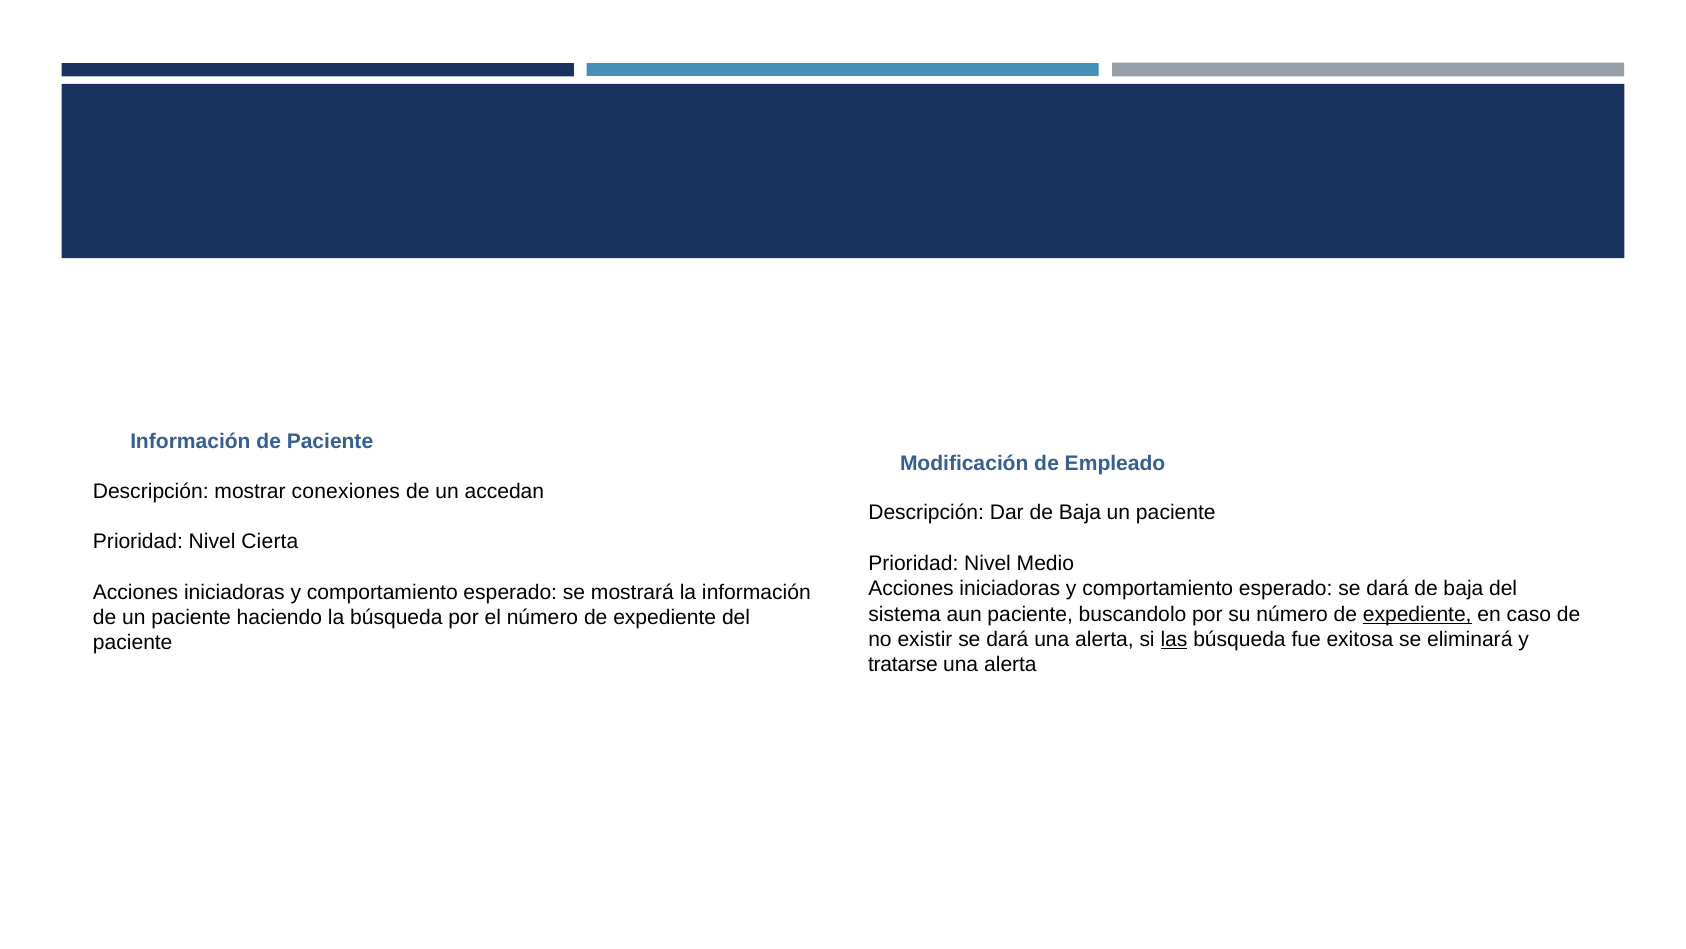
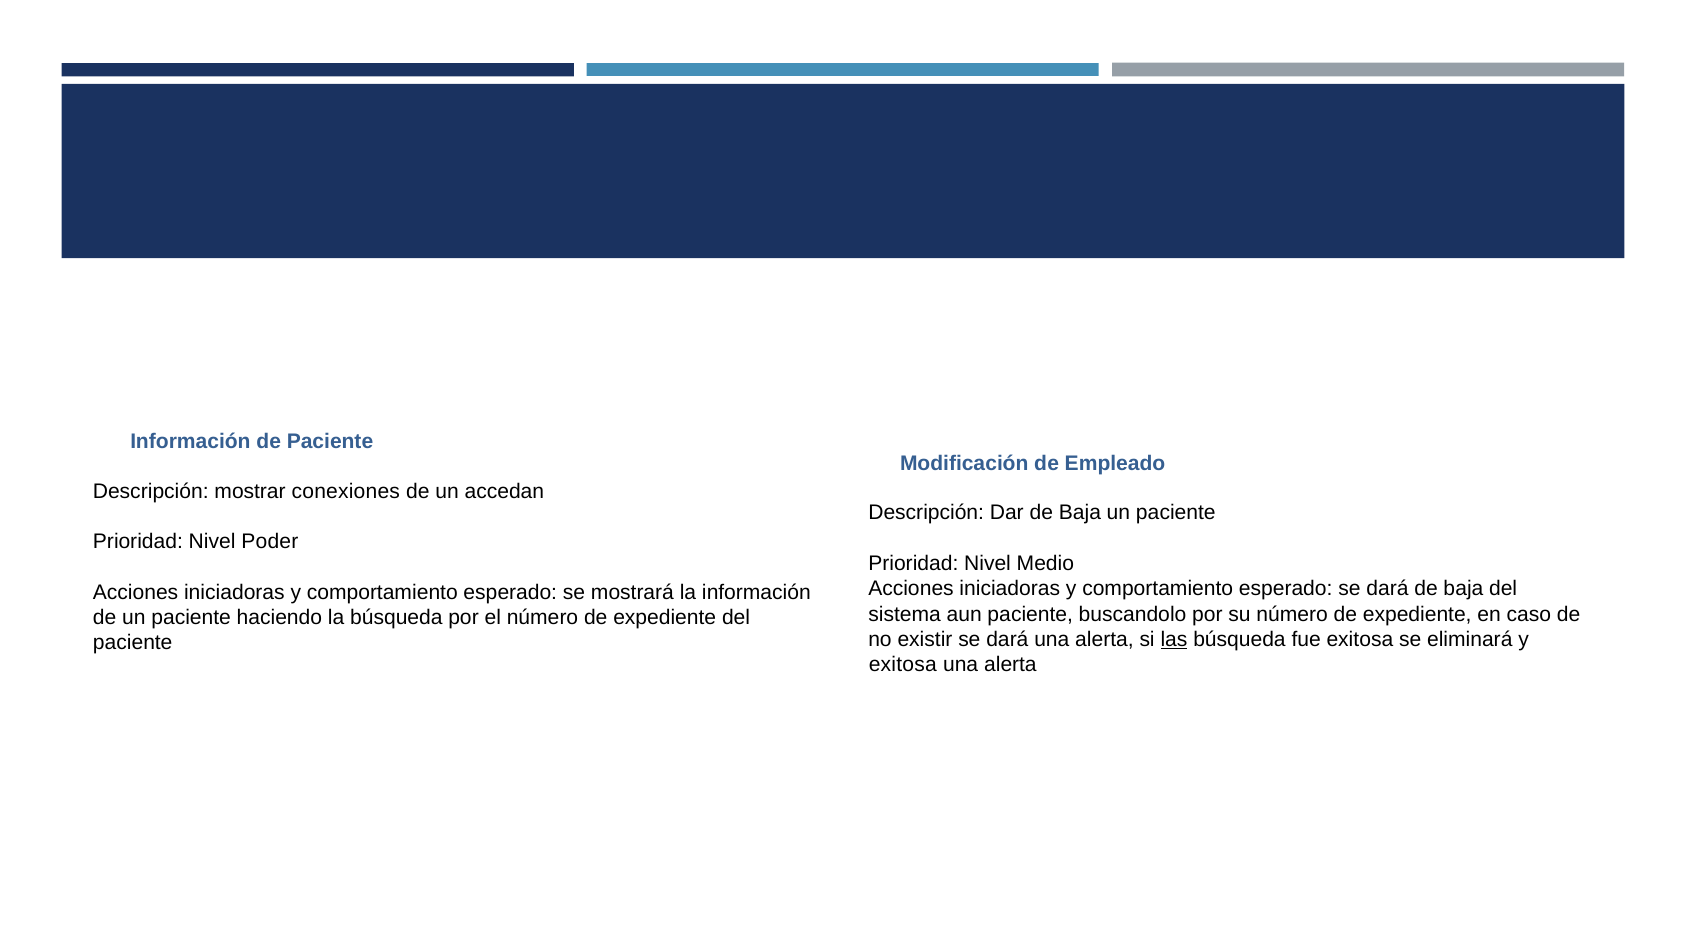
Cierta: Cierta -> Poder (270, 541)
expediente underline: present -> none (1417, 614)
tratarse: tratarse -> exitosa (903, 664)
